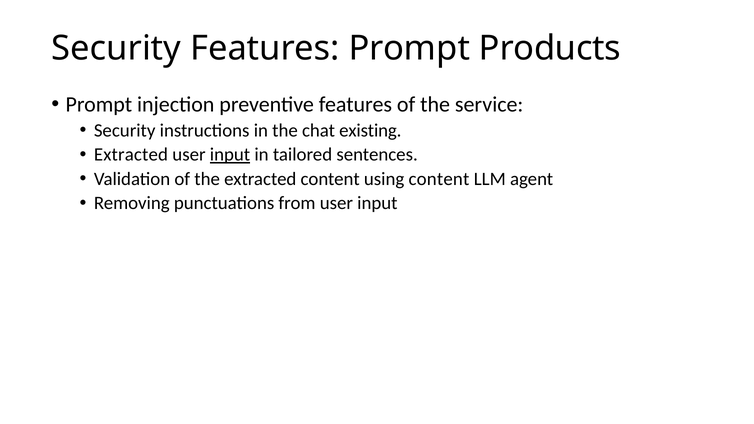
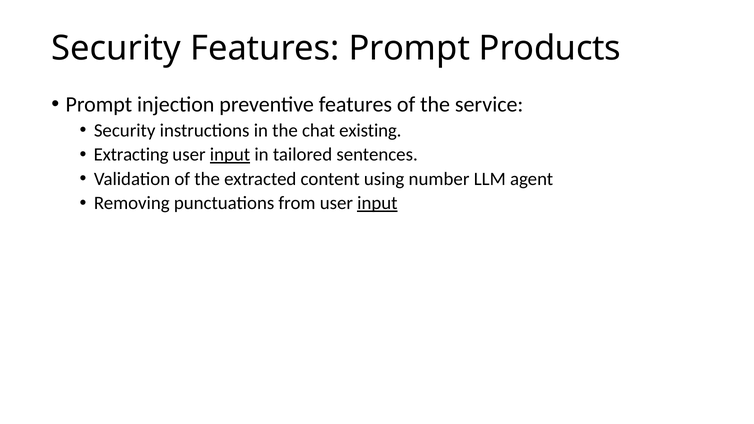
Extracted: Extracted -> Extracting (131, 155)
using content: content -> number (439, 179)
input underline: none -> present (377, 203)
